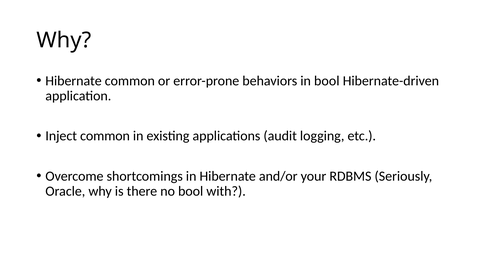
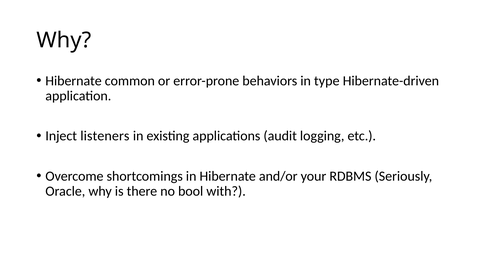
in bool: bool -> type (327, 81)
Inject common: common -> listeners (105, 136)
